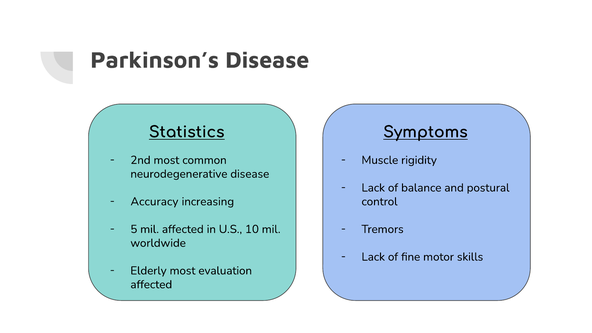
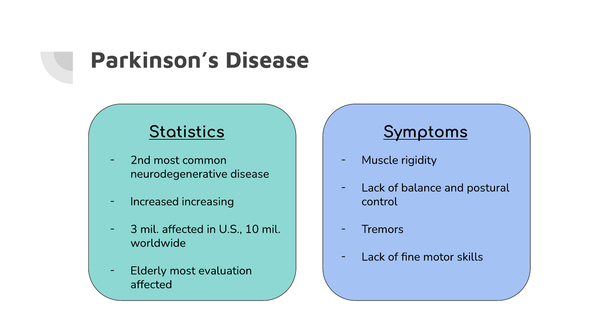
Accuracy: Accuracy -> Increased (155, 202)
5: 5 -> 3 (134, 229)
